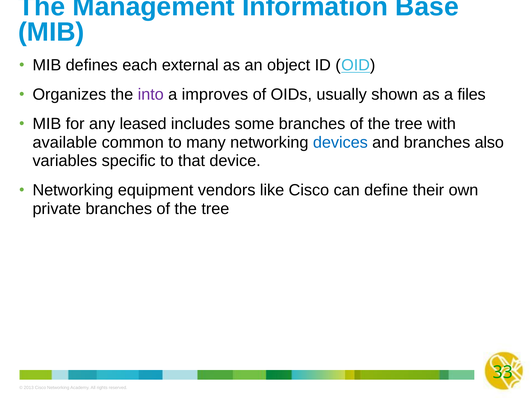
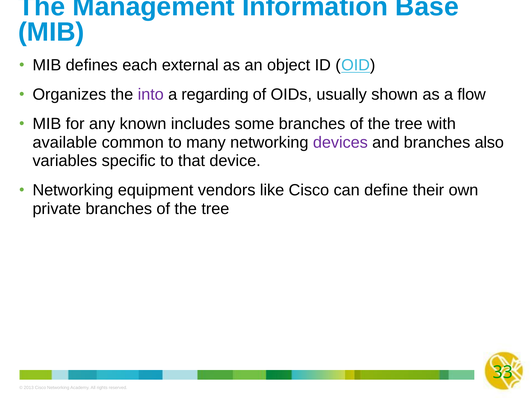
improves: improves -> regarding (215, 95)
files: files -> flow (472, 95)
leased: leased -> known (143, 124)
devices colour: blue -> purple (340, 142)
